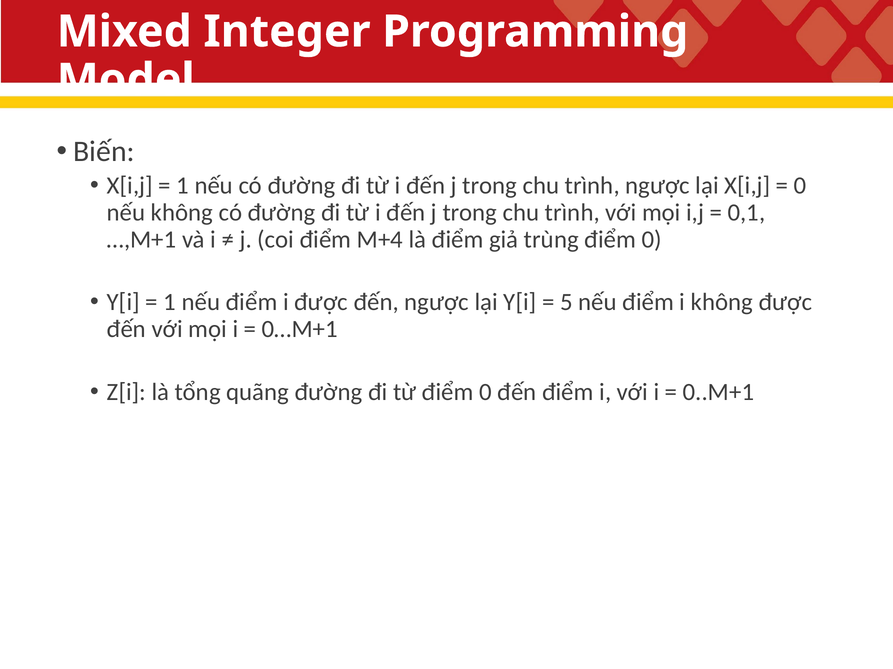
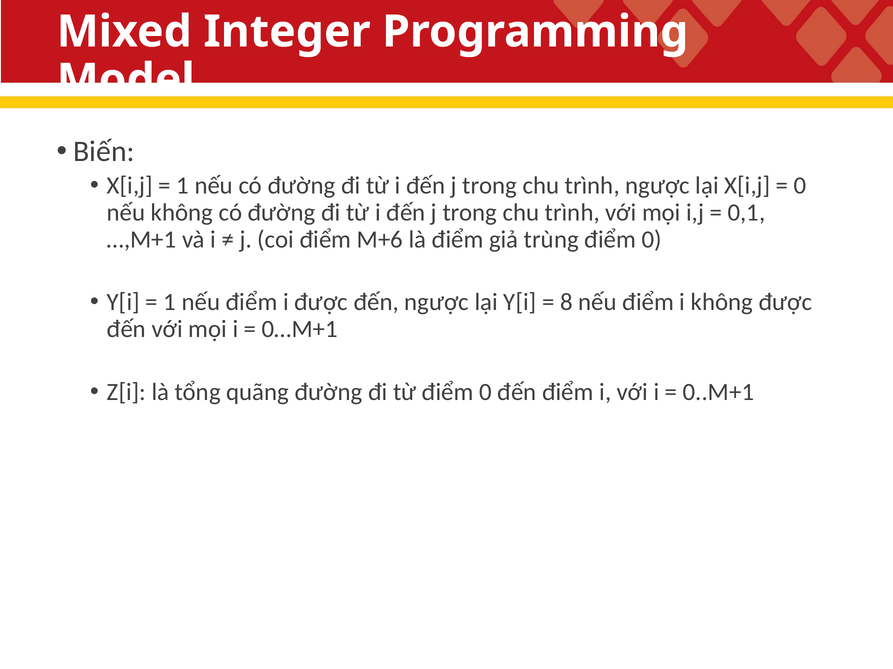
M+4: M+4 -> M+6 (380, 240)
5: 5 -> 8 (566, 303)
